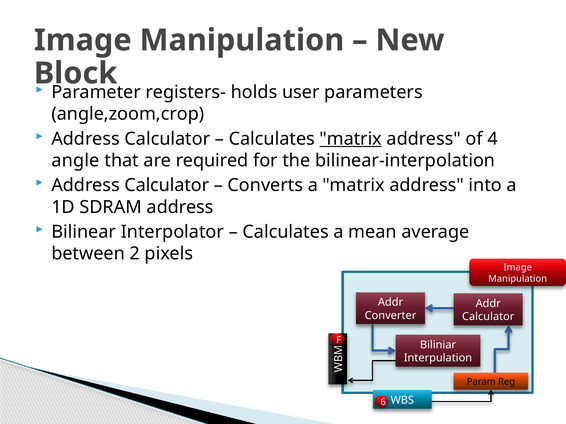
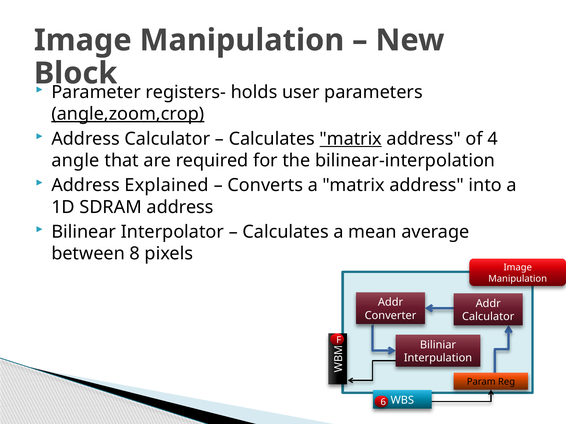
angle,zoom,crop underline: none -> present (128, 114)
Calculator: Calculator -> Explained (167, 186)
2: 2 -> 8 (135, 254)
